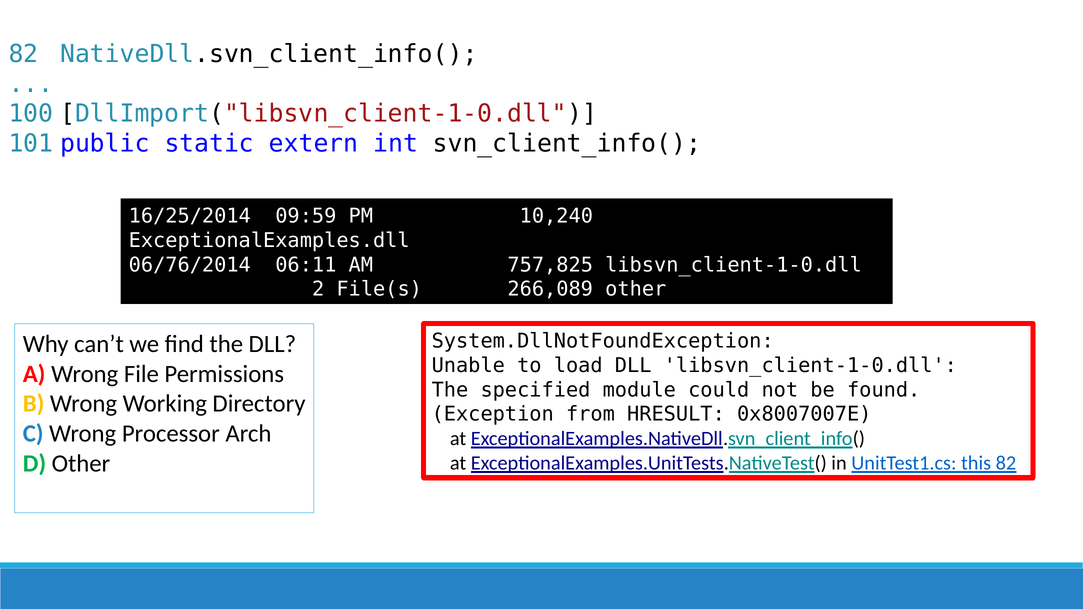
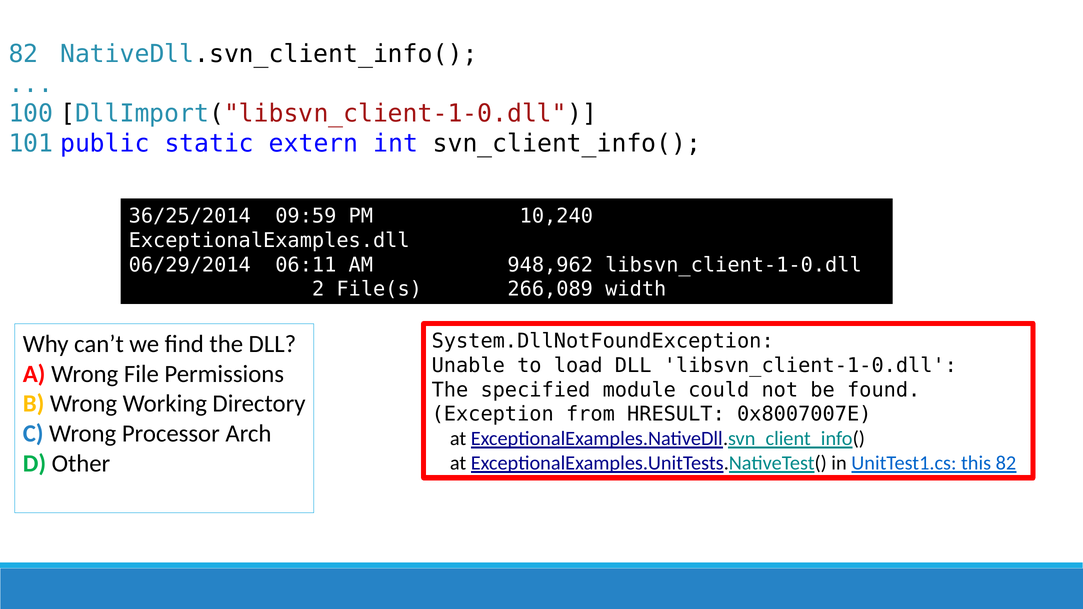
16/25/2014: 16/25/2014 -> 36/25/2014 (190, 216)
06/76/2014: 06/76/2014 -> 06/29/2014 (190, 265)
757,825: 757,825 -> 948,962 (550, 265)
266,089 other: other -> width (636, 289)
